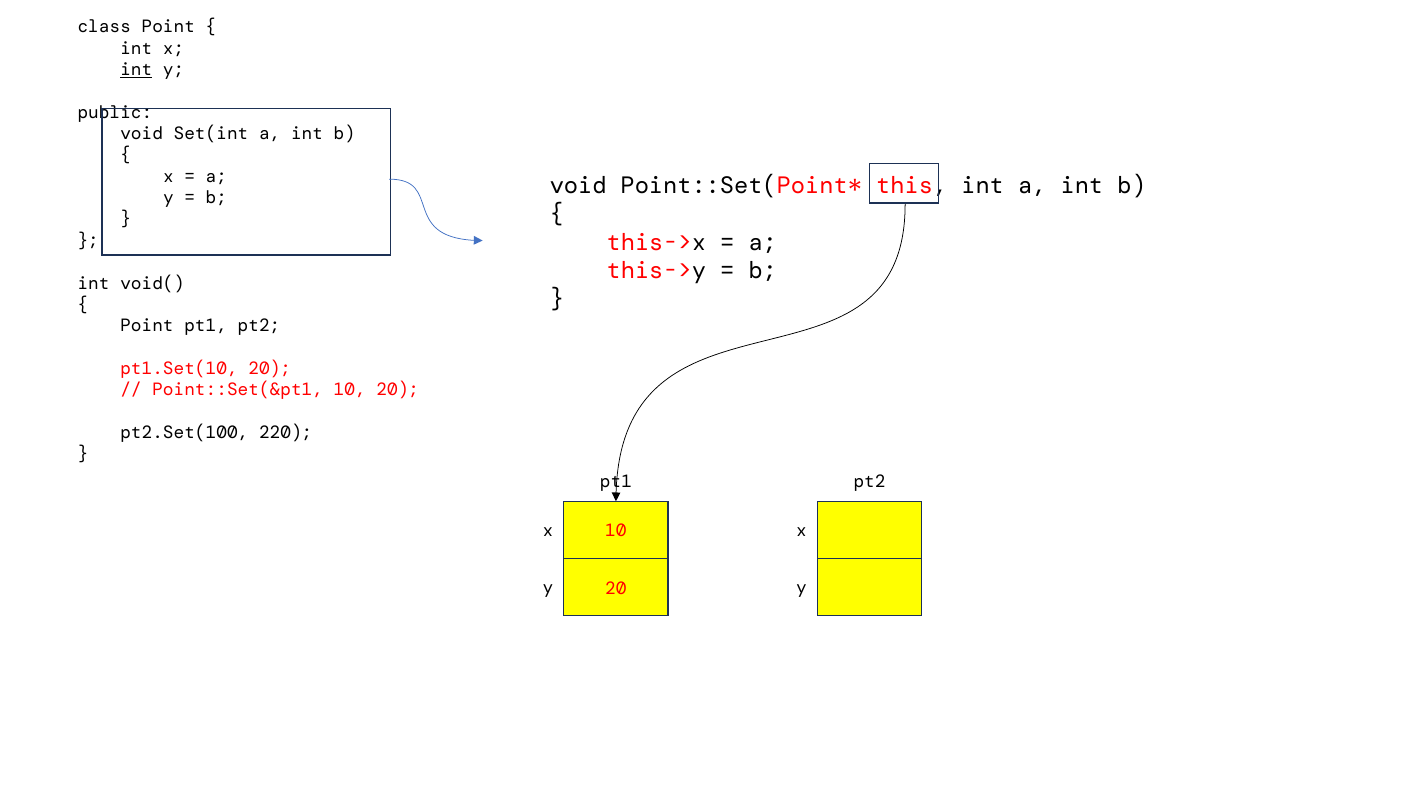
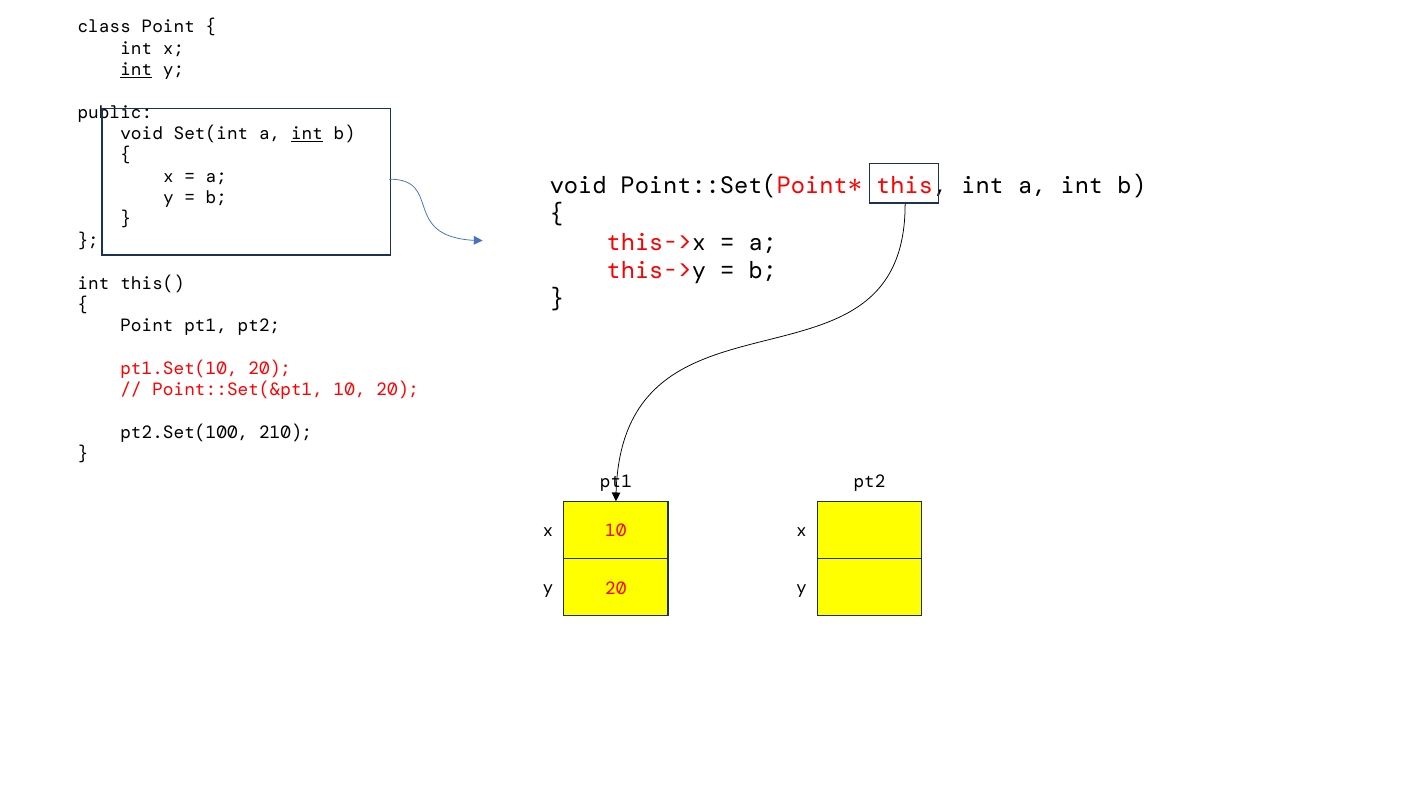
int underline: none -> present (307, 134)
void(: void( -> this( (152, 283)
220: 220 -> 210 (286, 433)
